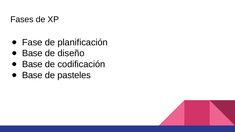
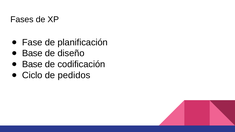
Base: Base -> Ciclo (32, 75)
pasteles: pasteles -> pedidos (74, 75)
